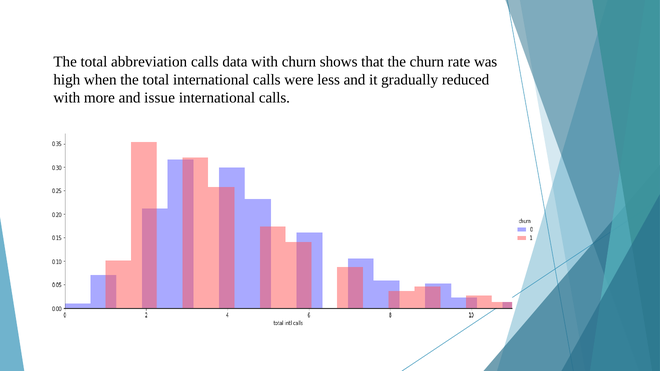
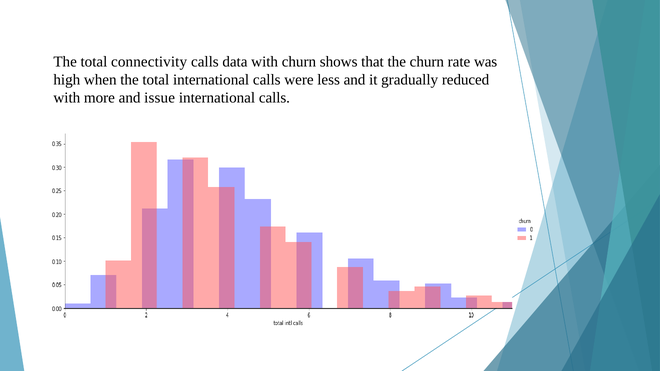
abbreviation: abbreviation -> connectivity (149, 62)
